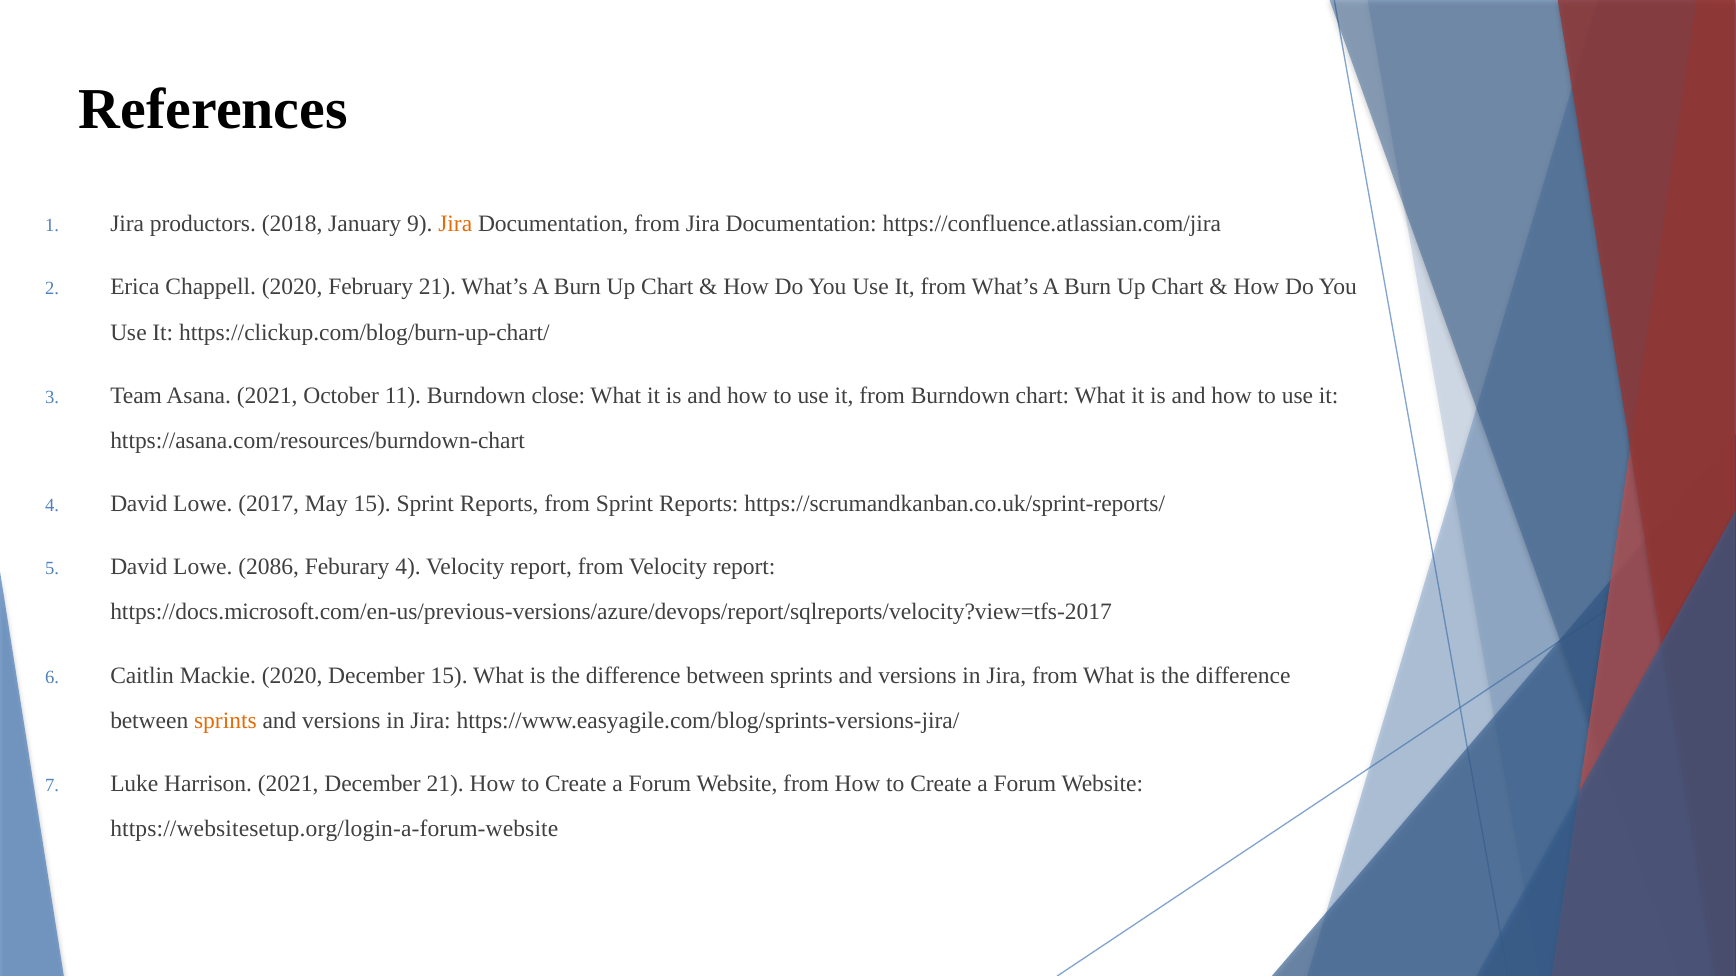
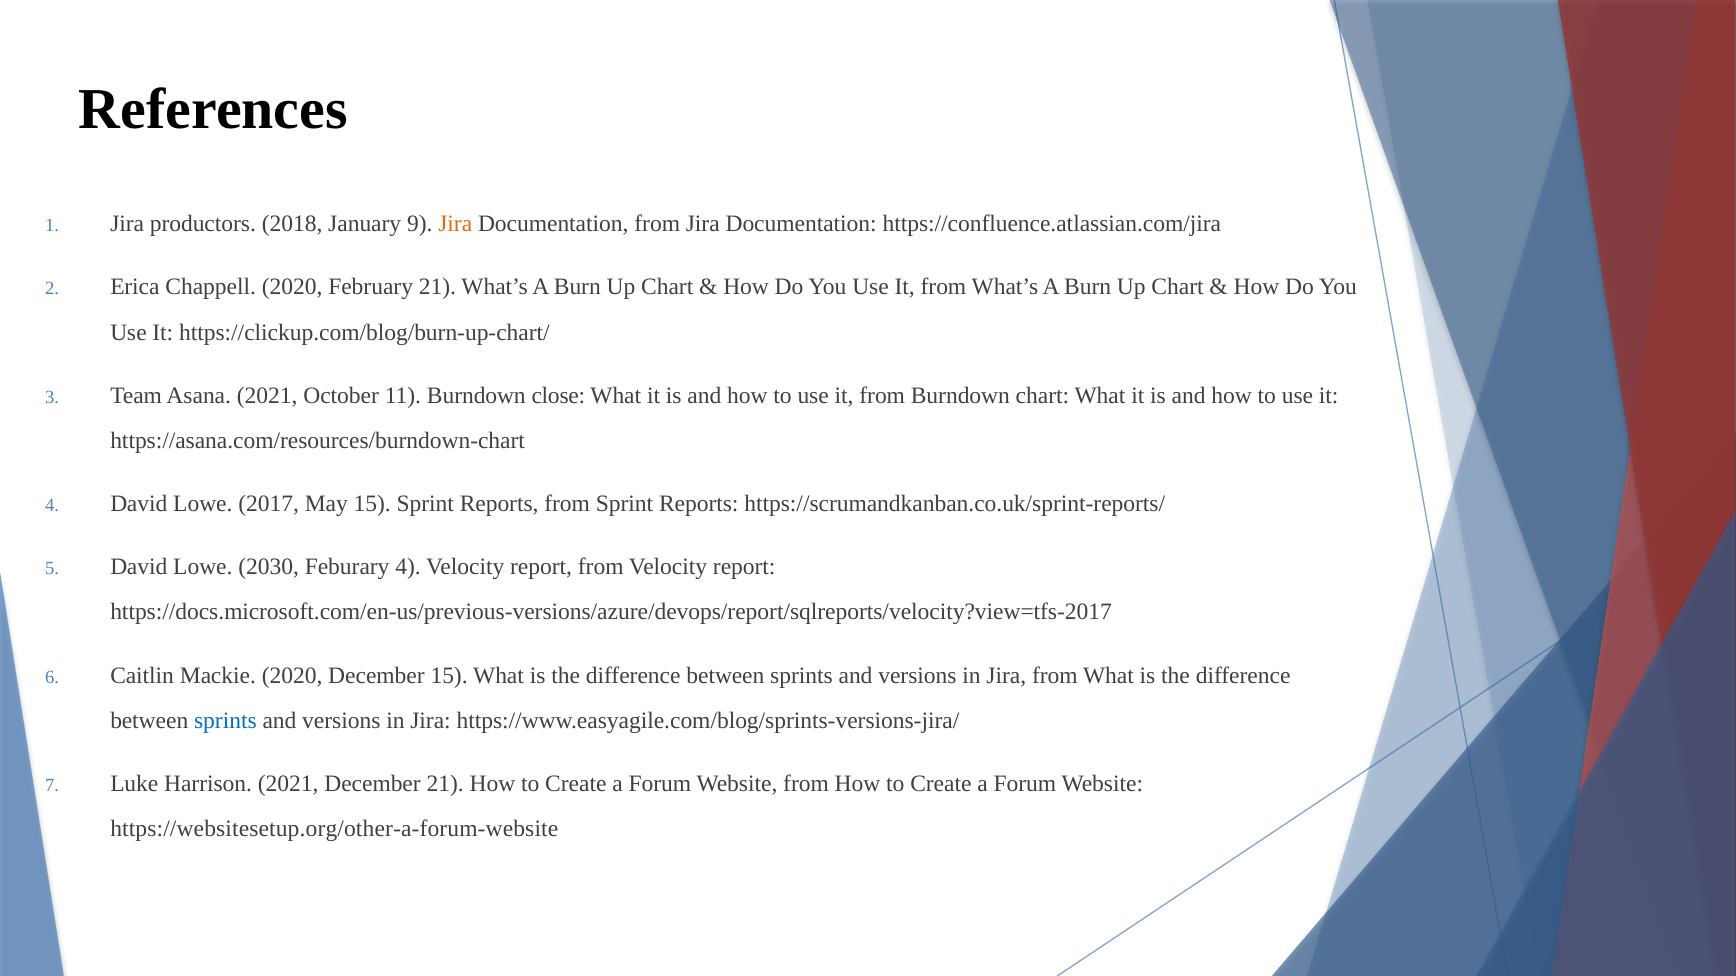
2086: 2086 -> 2030 (269, 567)
sprints colour: orange -> blue (225, 721)
https://websitesetup.org/login-a-forum-website: https://websitesetup.org/login-a-forum-website -> https://websitesetup.org/other-a-forum-website (334, 829)
